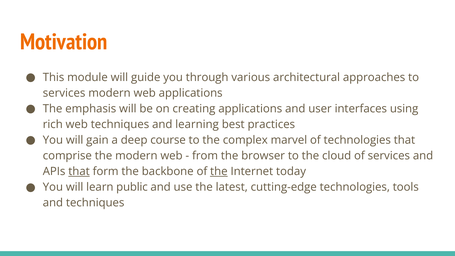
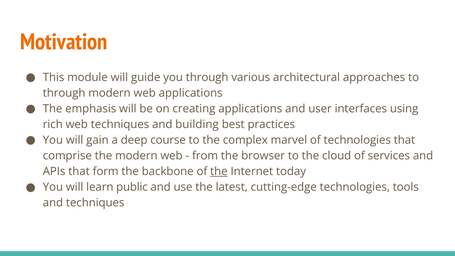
services: services -> through (64, 93)
learning: learning -> building (197, 124)
that underline: present -> none (79, 171)
